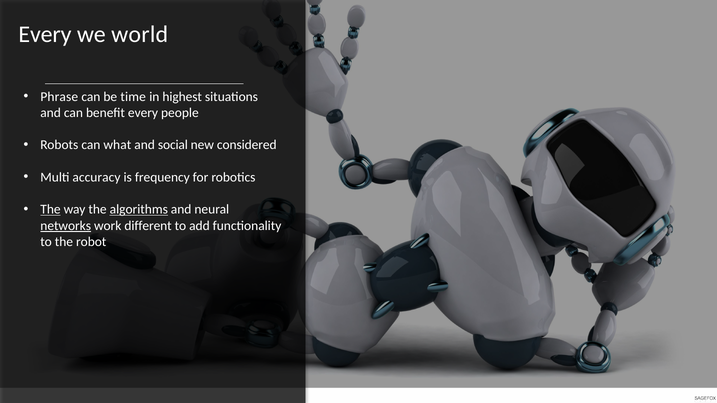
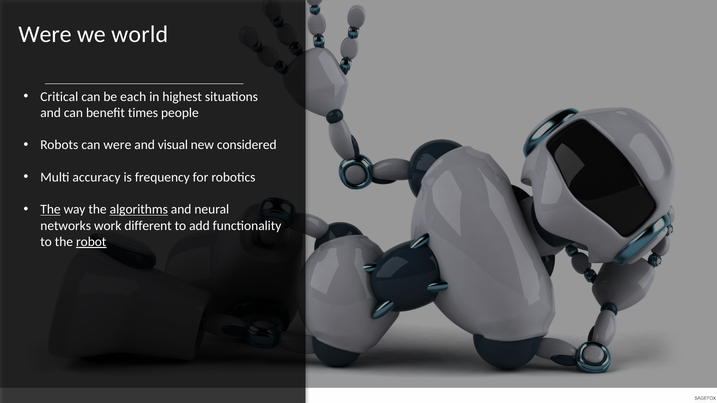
Every: Every -> Were (45, 34)
Phrase: Phrase -> Critical (59, 97)
time: time -> each (133, 97)
benefit every: every -> times (143, 113)
can what: what -> were (117, 145)
social: social -> visual (173, 145)
networks underline: present -> none (66, 226)
robot underline: none -> present (91, 242)
